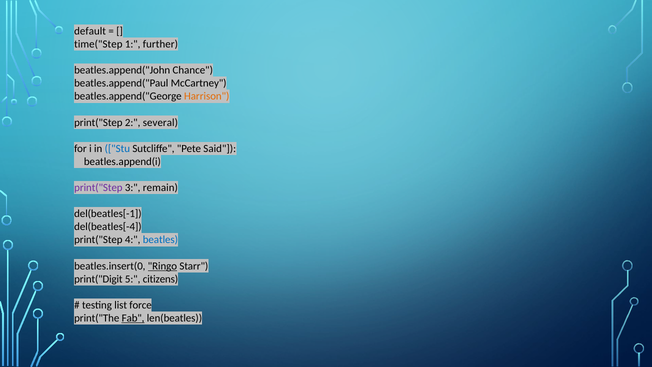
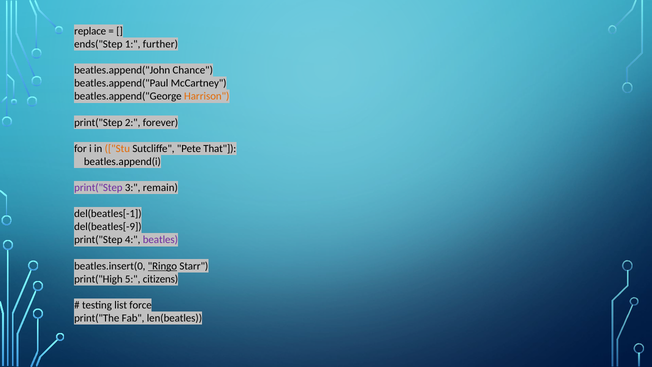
default: default -> replace (90, 31)
time("Step: time("Step -> ends("Step (98, 44)
several: several -> forever (160, 122)
Stu colour: blue -> orange (117, 148)
Said: Said -> That (220, 148)
del(beatles[-4: del(beatles[-4 -> del(beatles[-9 (108, 227)
beatles colour: blue -> purple (160, 240)
print("Digit: print("Digit -> print("High (98, 279)
Fab underline: present -> none (133, 318)
